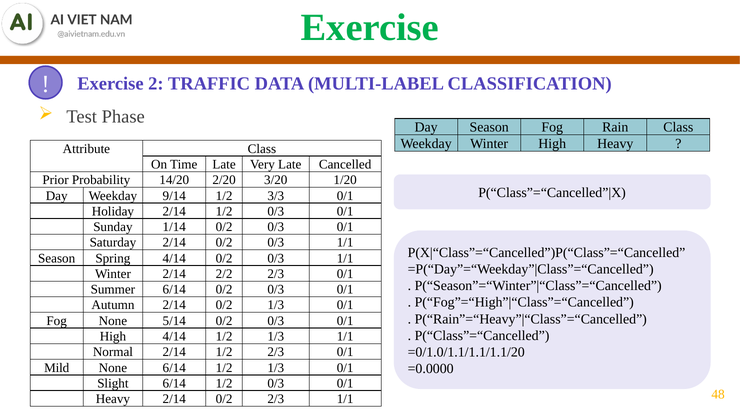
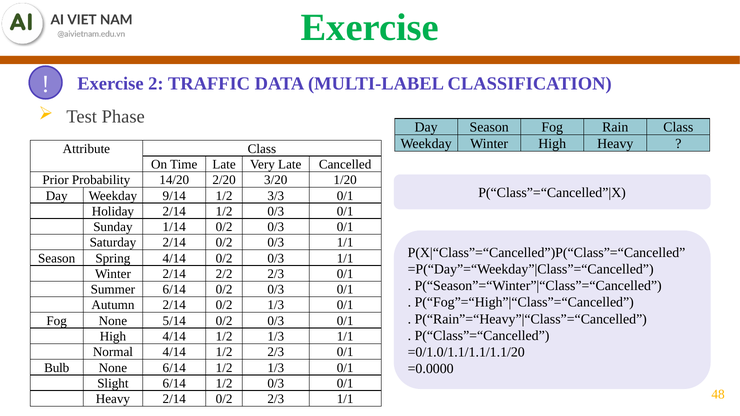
Normal 2/14: 2/14 -> 4/14 (174, 352)
Mild: Mild -> Bulb (57, 368)
